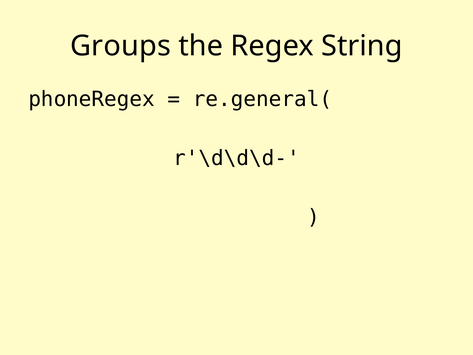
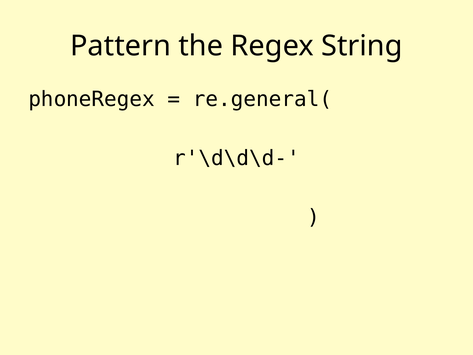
Groups: Groups -> Pattern (121, 46)
